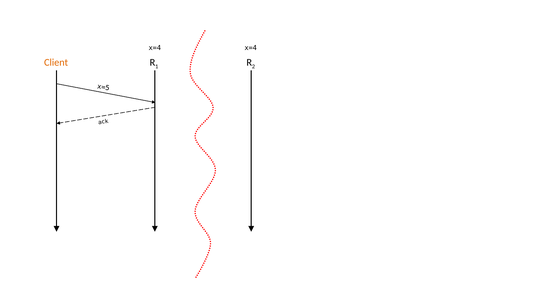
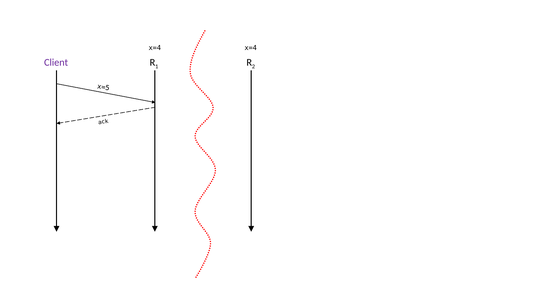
Client colour: orange -> purple (56, 63)
